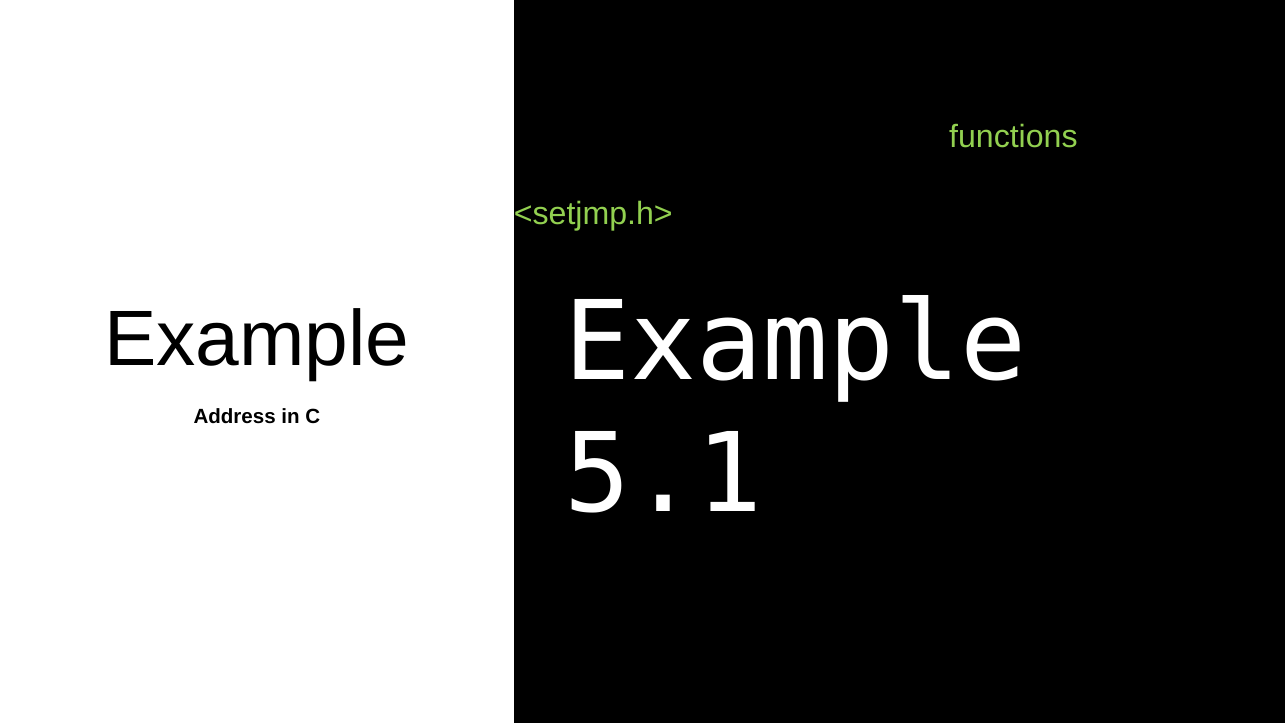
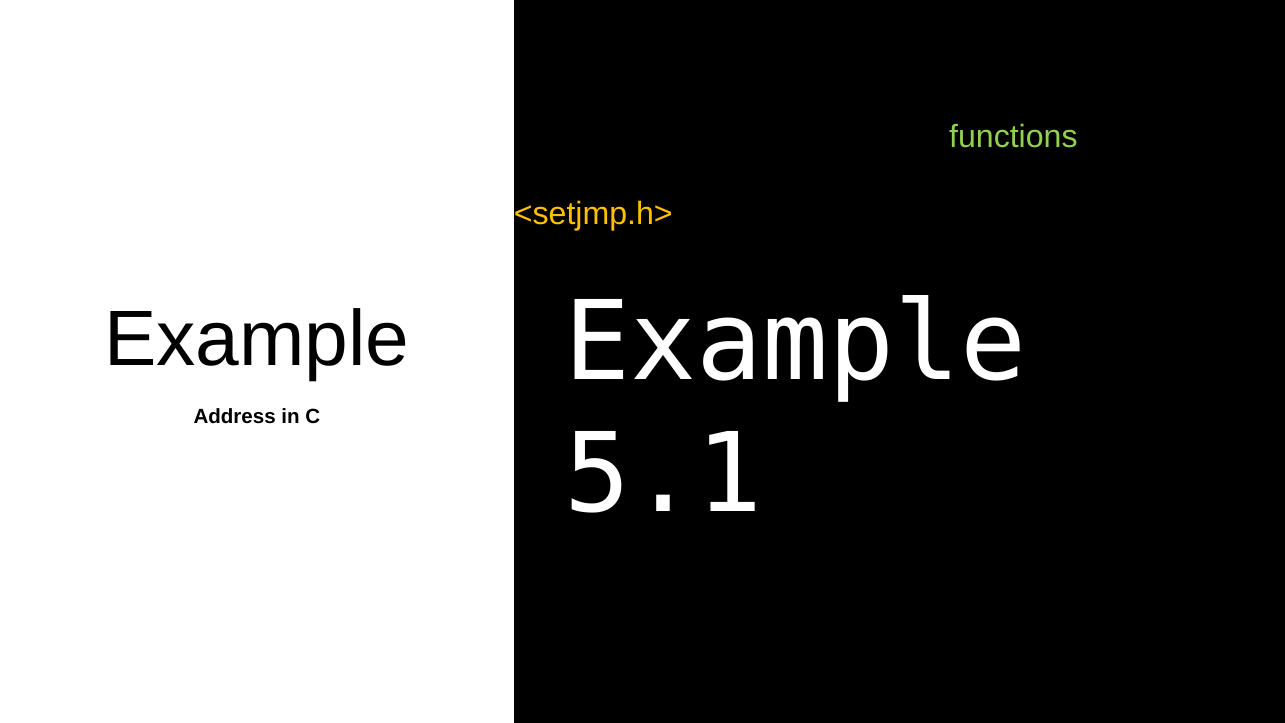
<setjmp.h> colour: light green -> yellow (593, 214)
